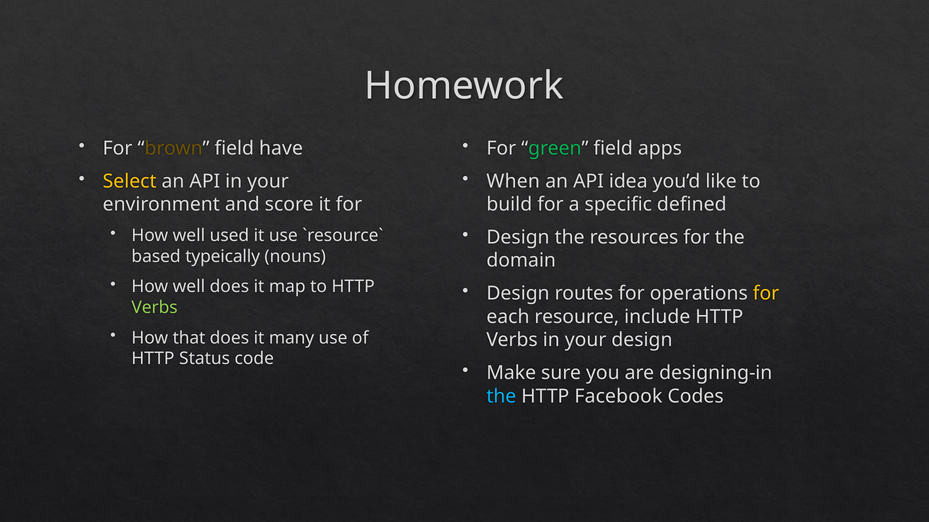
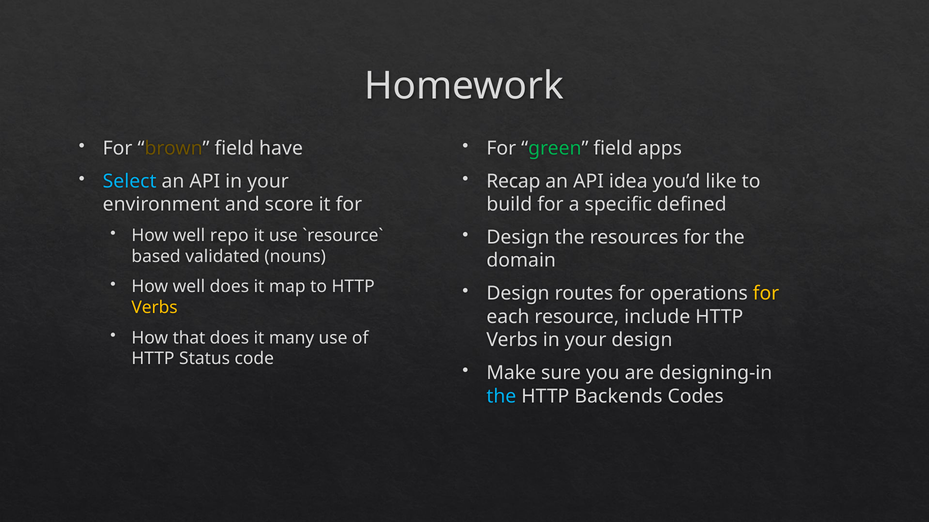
Select colour: yellow -> light blue (130, 181)
When: When -> Recap (513, 181)
used: used -> repo (229, 236)
typeically: typeically -> validated (223, 257)
Verbs colour: light green -> yellow (155, 308)
Facebook: Facebook -> Backends (618, 397)
